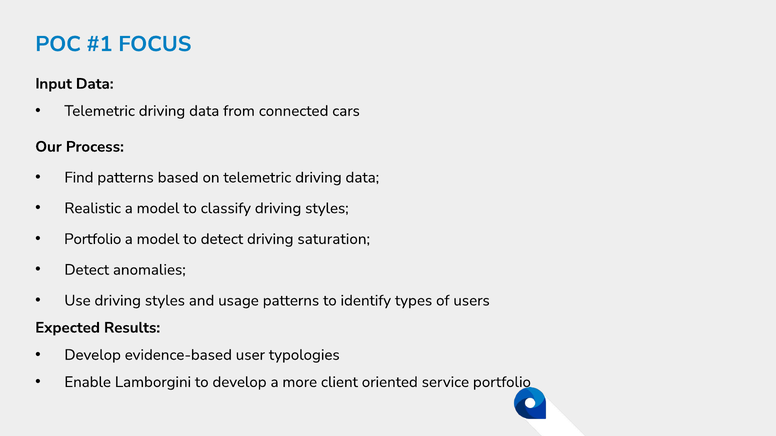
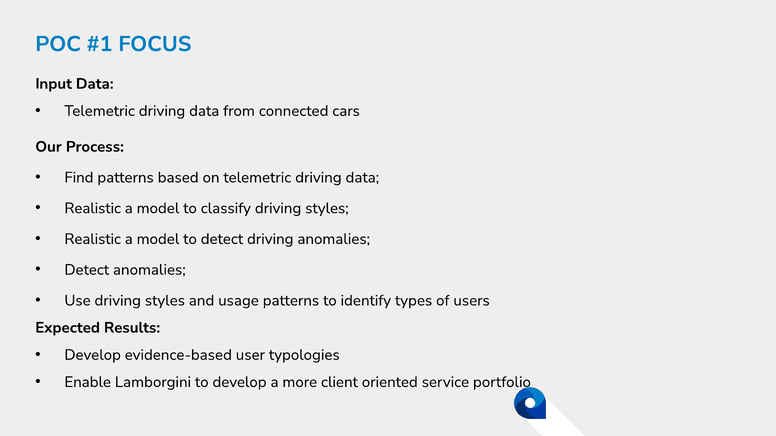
Portfolio: Portfolio -> Realistic (93, 239)
driving saturation: saturation -> anomalies (334, 239)
